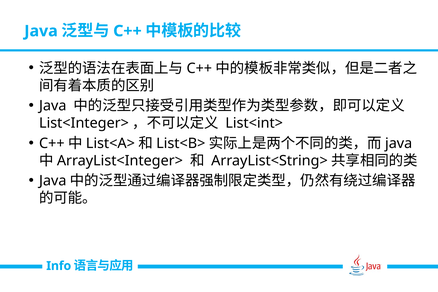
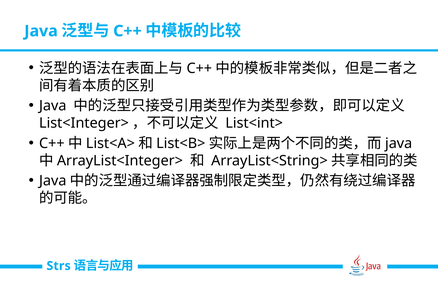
Info: Info -> Strs (59, 266)
